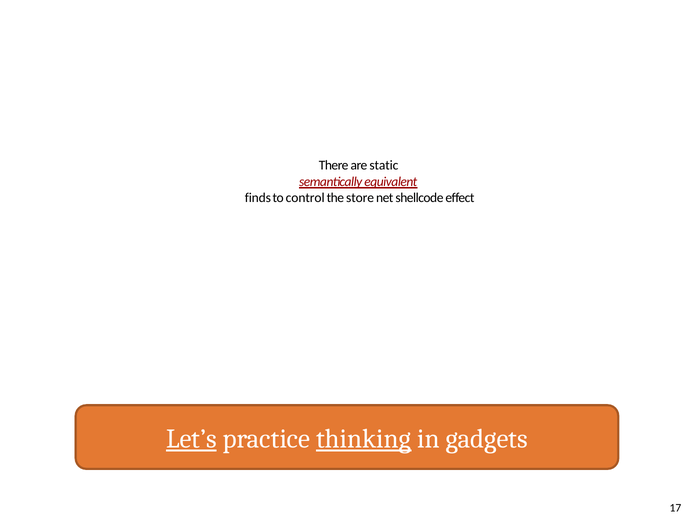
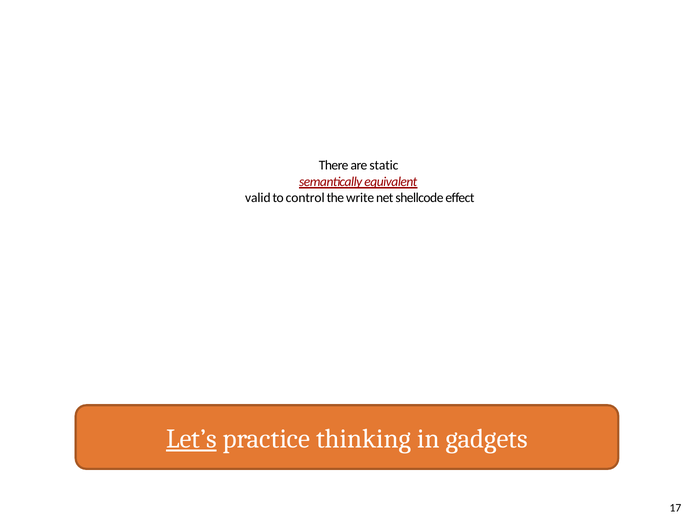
finds: finds -> valid (258, 198)
store: store -> write (360, 198)
thinking underline: present -> none (364, 438)
